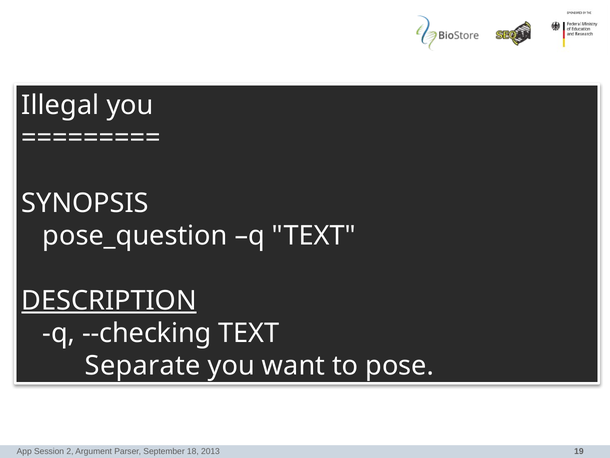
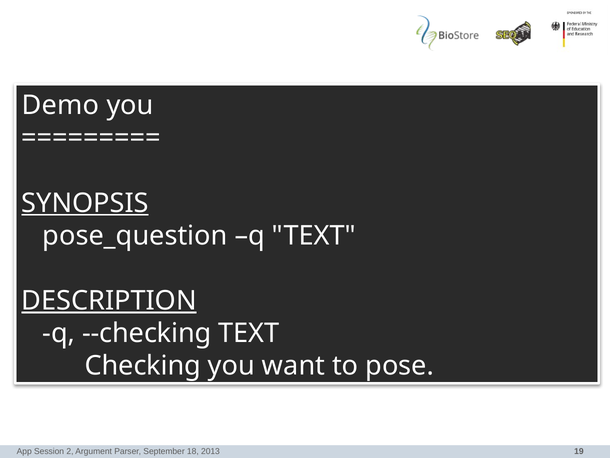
Illegal: Illegal -> Demo (60, 105)
SYNOPSIS underline: none -> present (85, 203)
Separate: Separate -> Checking (143, 366)
